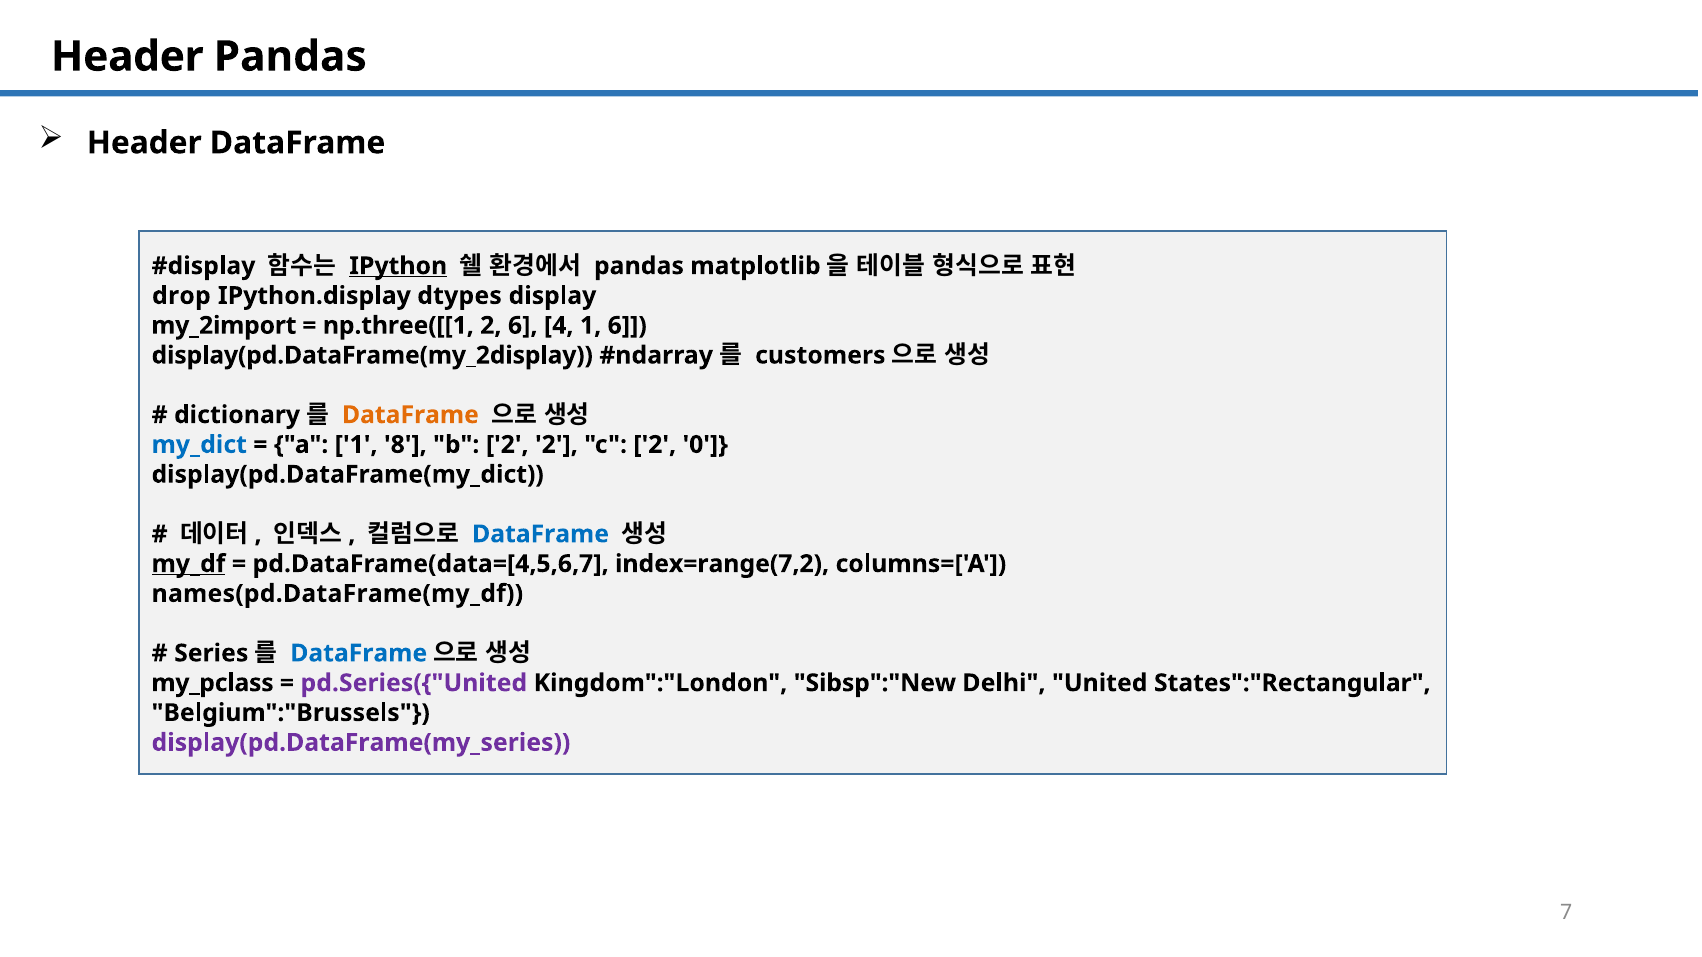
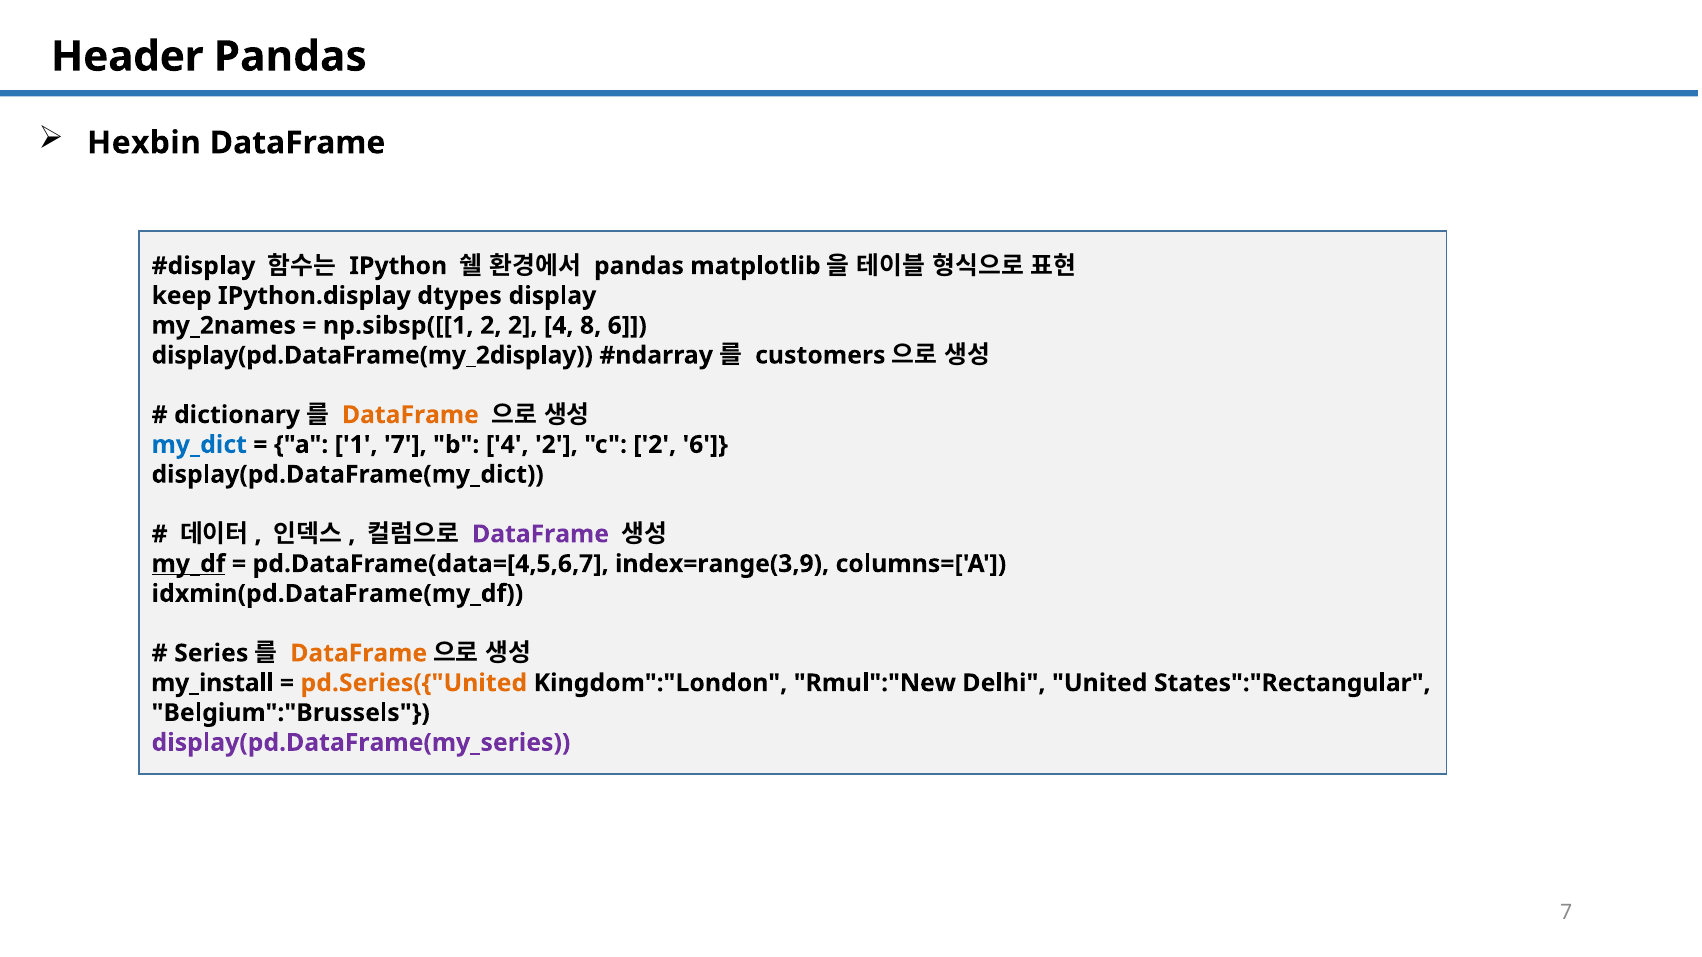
Header: Header -> Hexbin (144, 143)
IPython underline: present -> none (398, 266)
drop: drop -> keep (182, 296)
my_2import: my_2import -> my_2names (224, 326)
np.three([[1: np.three([[1 -> np.sibsp([[1 (398, 326)
2 6: 6 -> 2 (523, 326)
4 1: 1 -> 8 (591, 326)
1 8: 8 -> 7 (405, 445)
b 2: 2 -> 4 (507, 445)
2 0: 0 -> 6 (705, 445)
DataFrame colour: blue -> purple (541, 534)
index=range(7,2: index=range(7,2 -> index=range(3,9 (722, 564)
names(pd.DataFrame(my_df: names(pd.DataFrame(my_df -> idxmin(pd.DataFrame(my_df (337, 594)
DataFrame colour: blue -> orange (359, 653)
my_pclass: my_pclass -> my_install (213, 683)
pd.Series({"United colour: purple -> orange (414, 683)
Sibsp":"New: Sibsp":"New -> Rmul":"New (875, 683)
